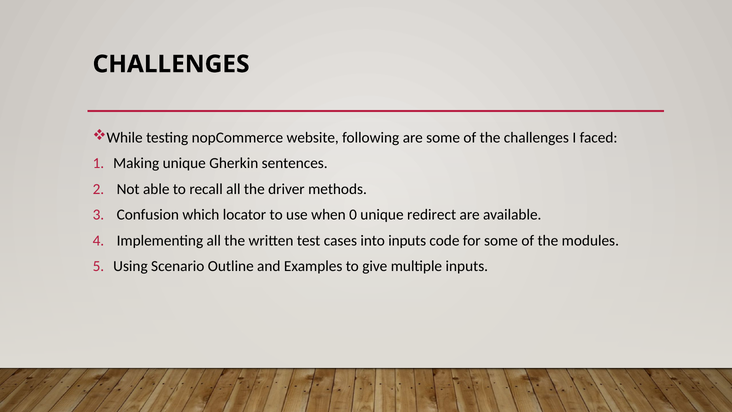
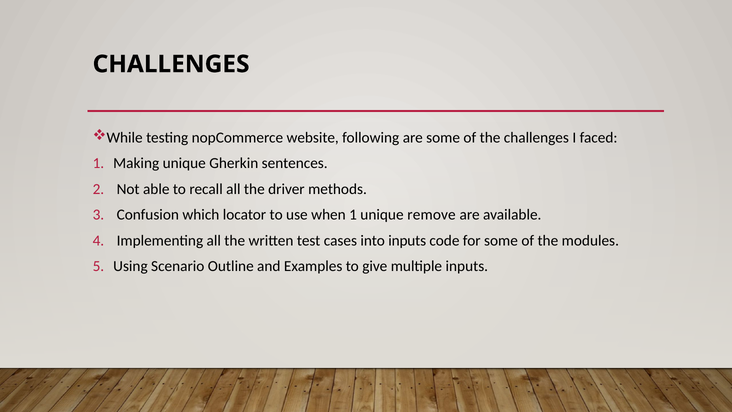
when 0: 0 -> 1 (353, 215)
redirect: redirect -> remove (432, 215)
